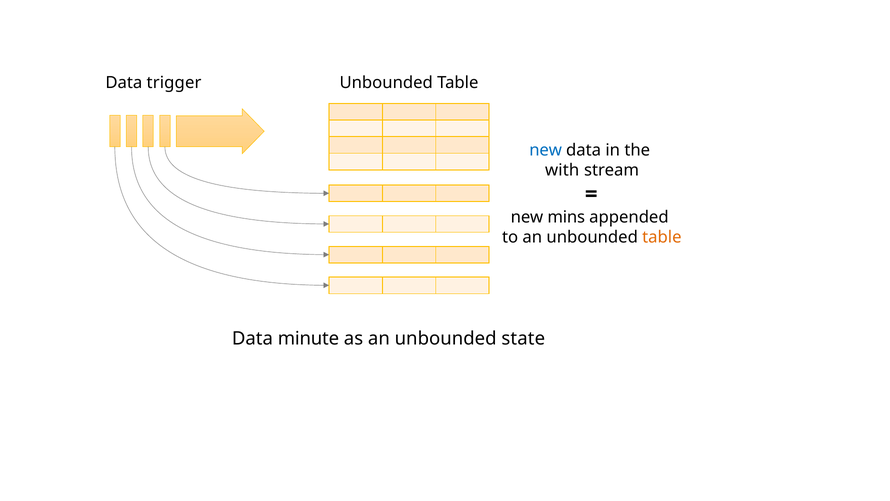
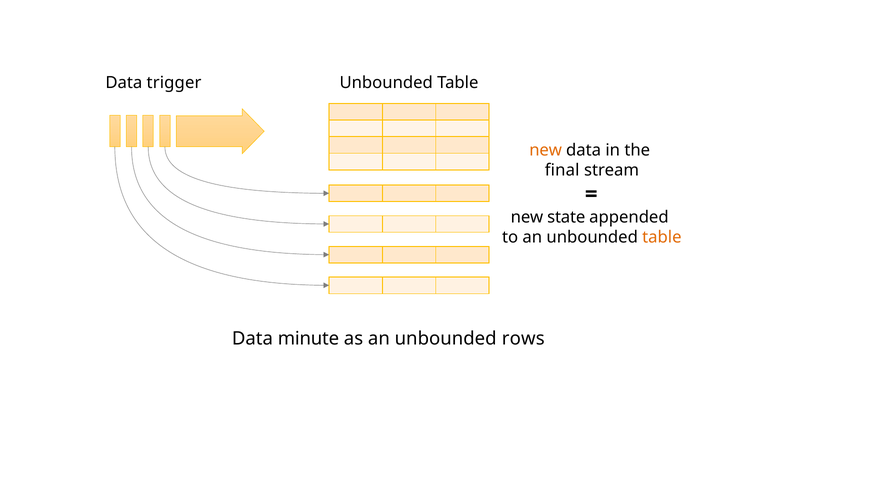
new colour: blue -> orange (546, 150)
with: with -> final (562, 170)
mins: mins -> state (566, 217)
state: state -> rows (523, 339)
